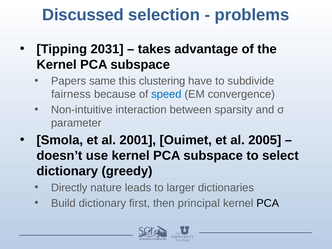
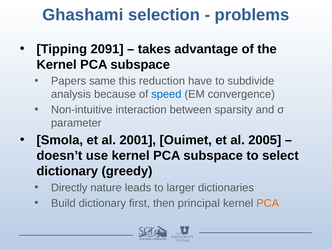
Discussed: Discussed -> Ghashami (83, 15)
2031: 2031 -> 2091 (107, 49)
clustering: clustering -> reduction (162, 81)
fairness: fairness -> analysis (71, 94)
PCA colour: black -> orange (268, 203)
